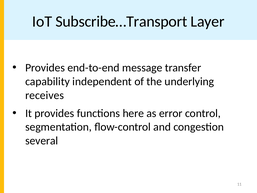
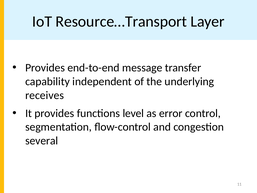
Subscribe…Transport: Subscribe…Transport -> Resource…Transport (121, 22)
here: here -> level (133, 113)
